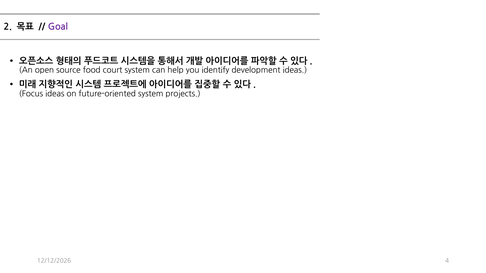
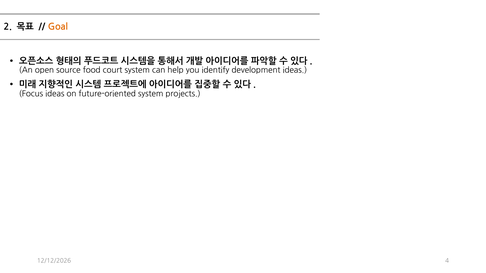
Goal colour: purple -> orange (58, 27)
